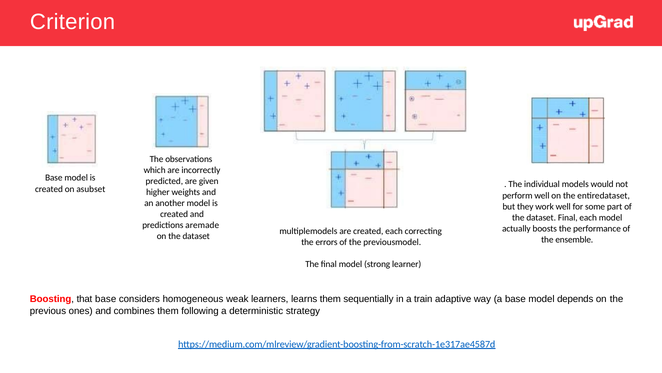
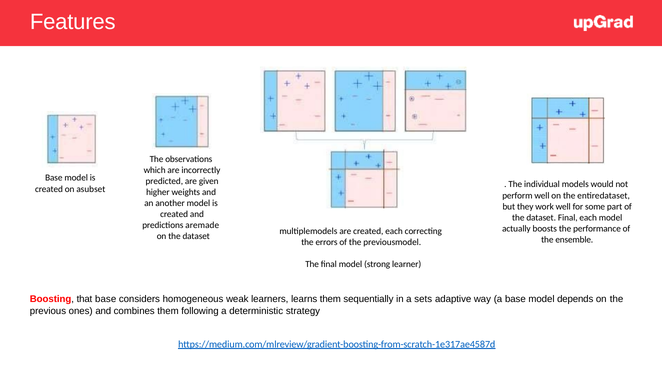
Criterion: Criterion -> Features (73, 22)
train: train -> sets (423, 298)
